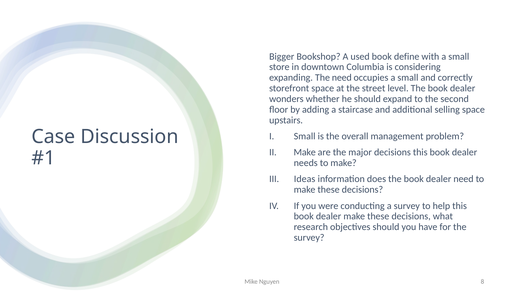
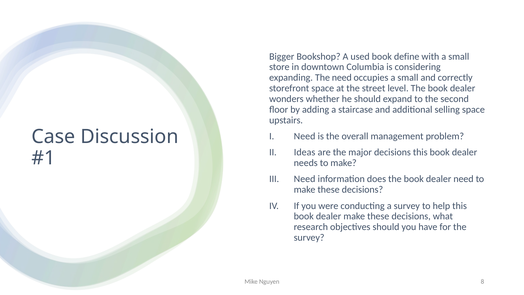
Small: Small -> Need (305, 136)
Make: Make -> Ideas (305, 152)
Ideas: Ideas -> Need (305, 179)
